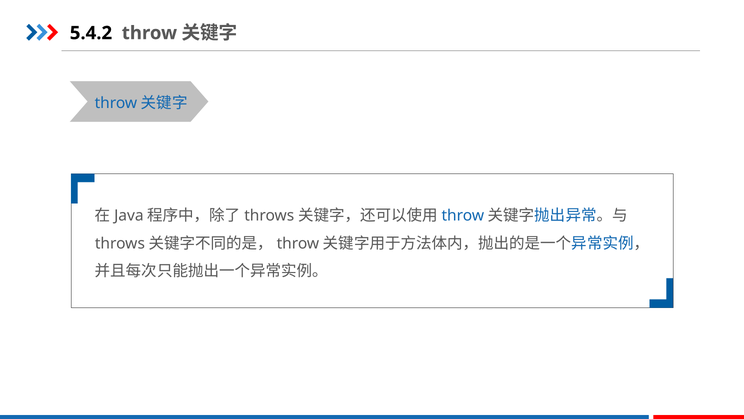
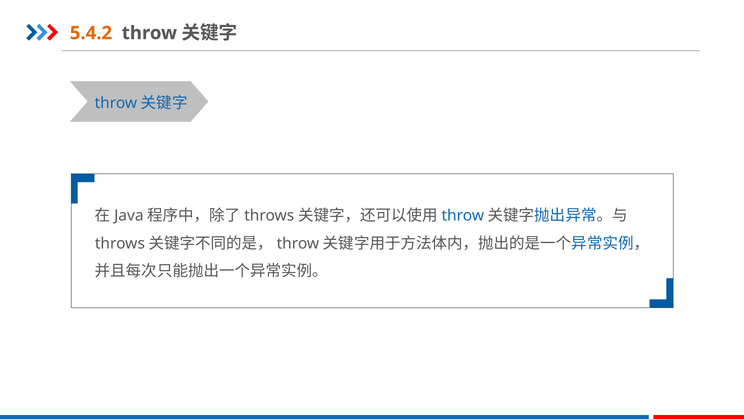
5.4.2 colour: black -> orange (91, 33)
